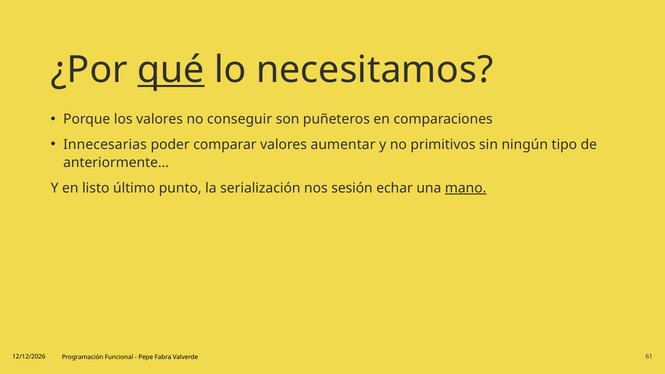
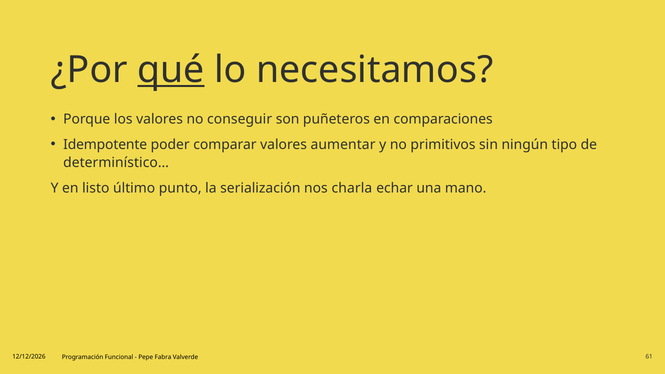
Innecesarias: Innecesarias -> Idempotente (105, 144)
anteriormente…: anteriormente… -> determinístico… (116, 163)
sesión: sesión -> charla (352, 188)
mano underline: present -> none (466, 188)
